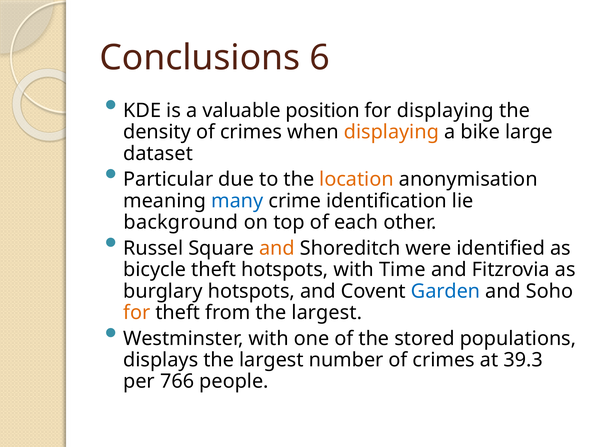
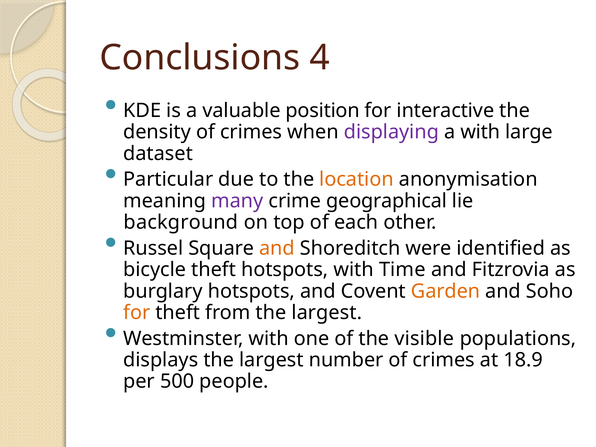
6: 6 -> 4 (320, 58)
for displaying: displaying -> interactive (445, 111)
displaying colour: orange -> purple (391, 132)
a bike: bike -> with (480, 132)
many colour: blue -> purple (237, 201)
identification: identification -> geographical (387, 201)
Garden colour: blue -> orange (446, 291)
stored: stored -> visible (424, 338)
39.3: 39.3 -> 18.9 (523, 360)
766: 766 -> 500 (177, 381)
